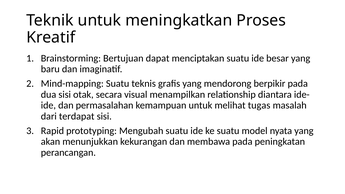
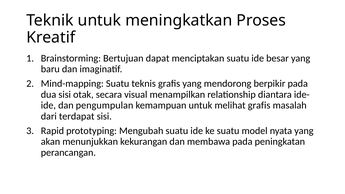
permasalahan: permasalahan -> pengumpulan (105, 105)
melihat tugas: tugas -> grafis (259, 105)
